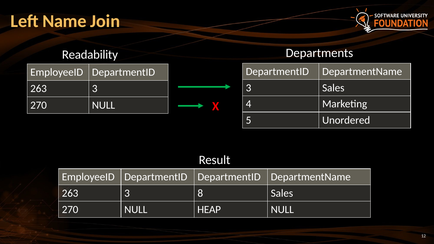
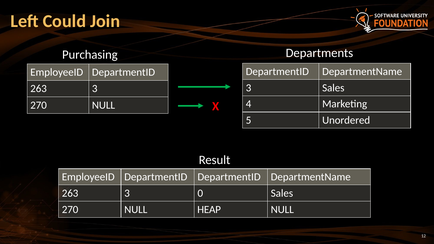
Name: Name -> Could (64, 21)
Readability: Readability -> Purchasing (90, 55)
8: 8 -> 0 (200, 193)
